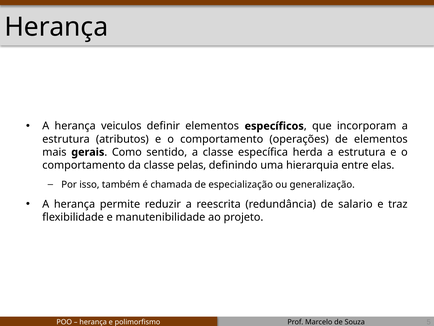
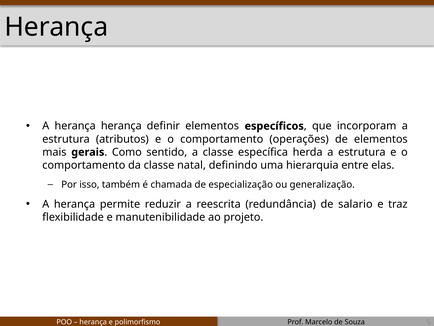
herança veiculos: veiculos -> herança (121, 126)
pelas: pelas -> natal (192, 165)
